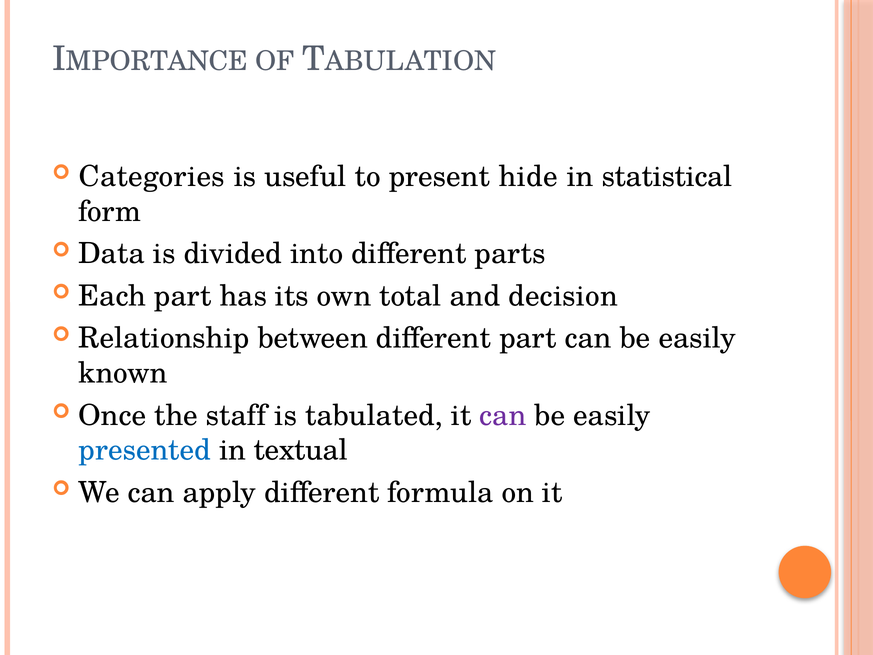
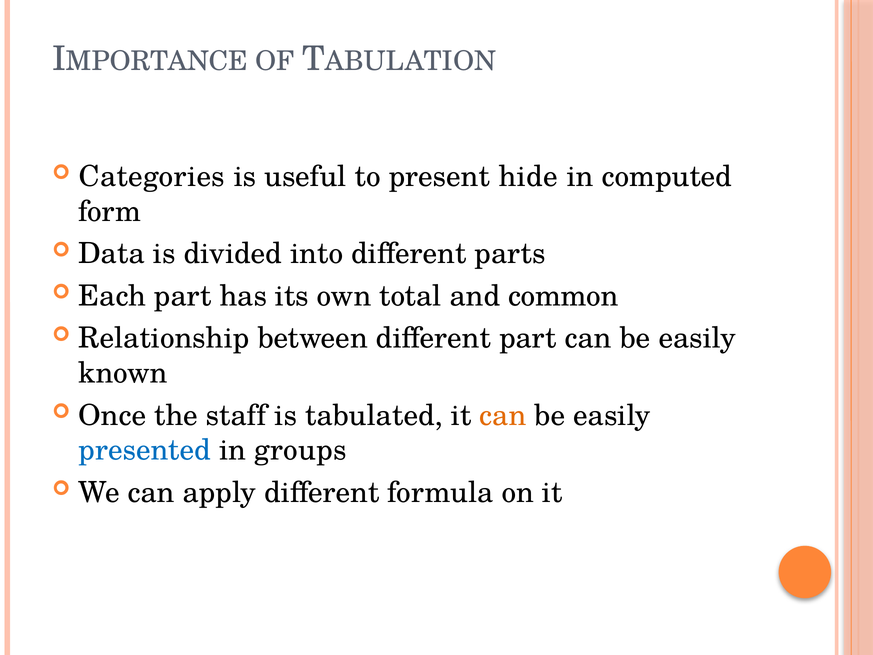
statistical: statistical -> computed (667, 177)
decision: decision -> common (563, 296)
can colour: purple -> orange (503, 415)
textual: textual -> groups (301, 450)
